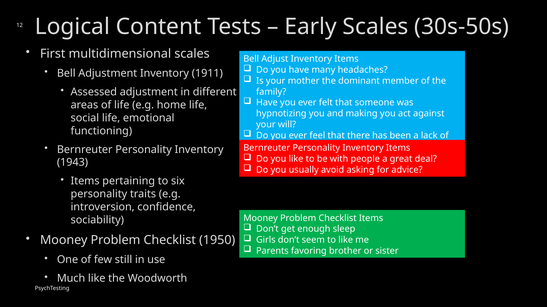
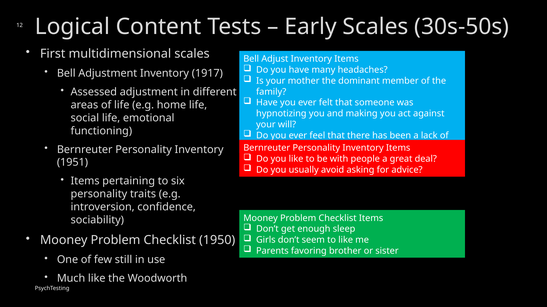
1911: 1911 -> 1917 (207, 73)
1943: 1943 -> 1951 (72, 163)
